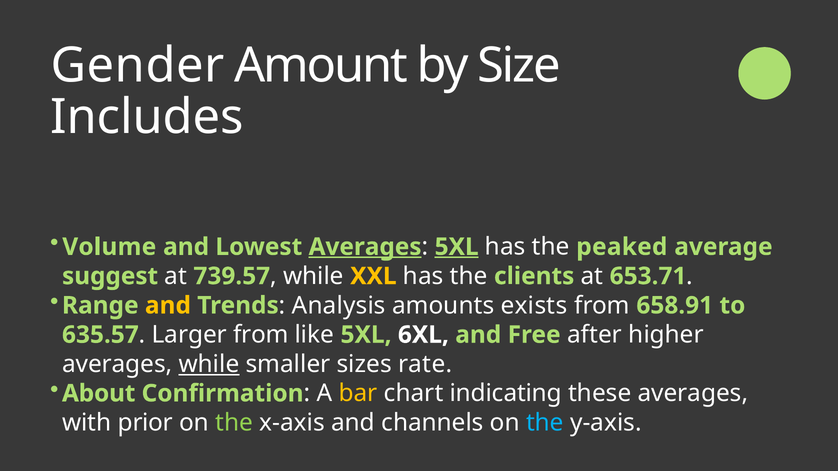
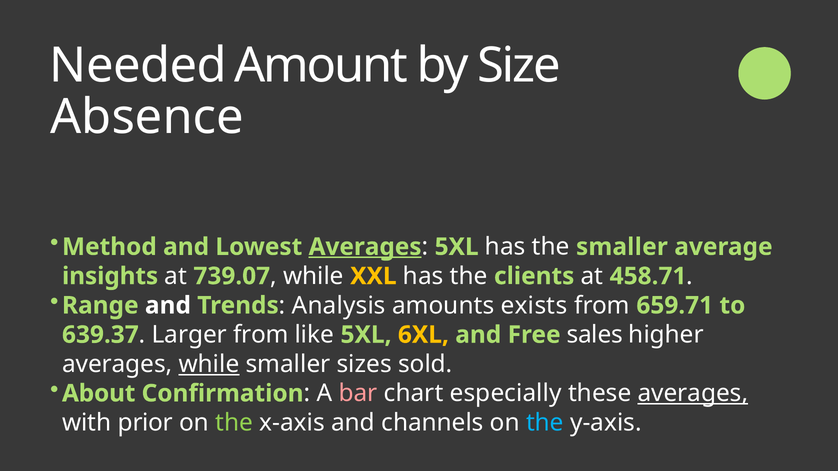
Gender: Gender -> Needed (138, 66)
Includes: Includes -> Absence (147, 117)
Volume: Volume -> Method (109, 247)
5XL underline: present -> none (457, 247)
the peaked: peaked -> smaller (622, 247)
suggest: suggest -> insights (110, 276)
739.57: 739.57 -> 739.07 (232, 276)
653.71: 653.71 -> 458.71 (648, 276)
and colour: yellow -> white (168, 306)
658.91: 658.91 -> 659.71 (675, 306)
635.57: 635.57 -> 639.37 (100, 335)
6XL colour: white -> yellow (423, 335)
after: after -> sales (595, 335)
rate: rate -> sold (425, 364)
bar colour: yellow -> pink (358, 394)
indicating: indicating -> especially (506, 394)
averages underline: none -> present (693, 394)
